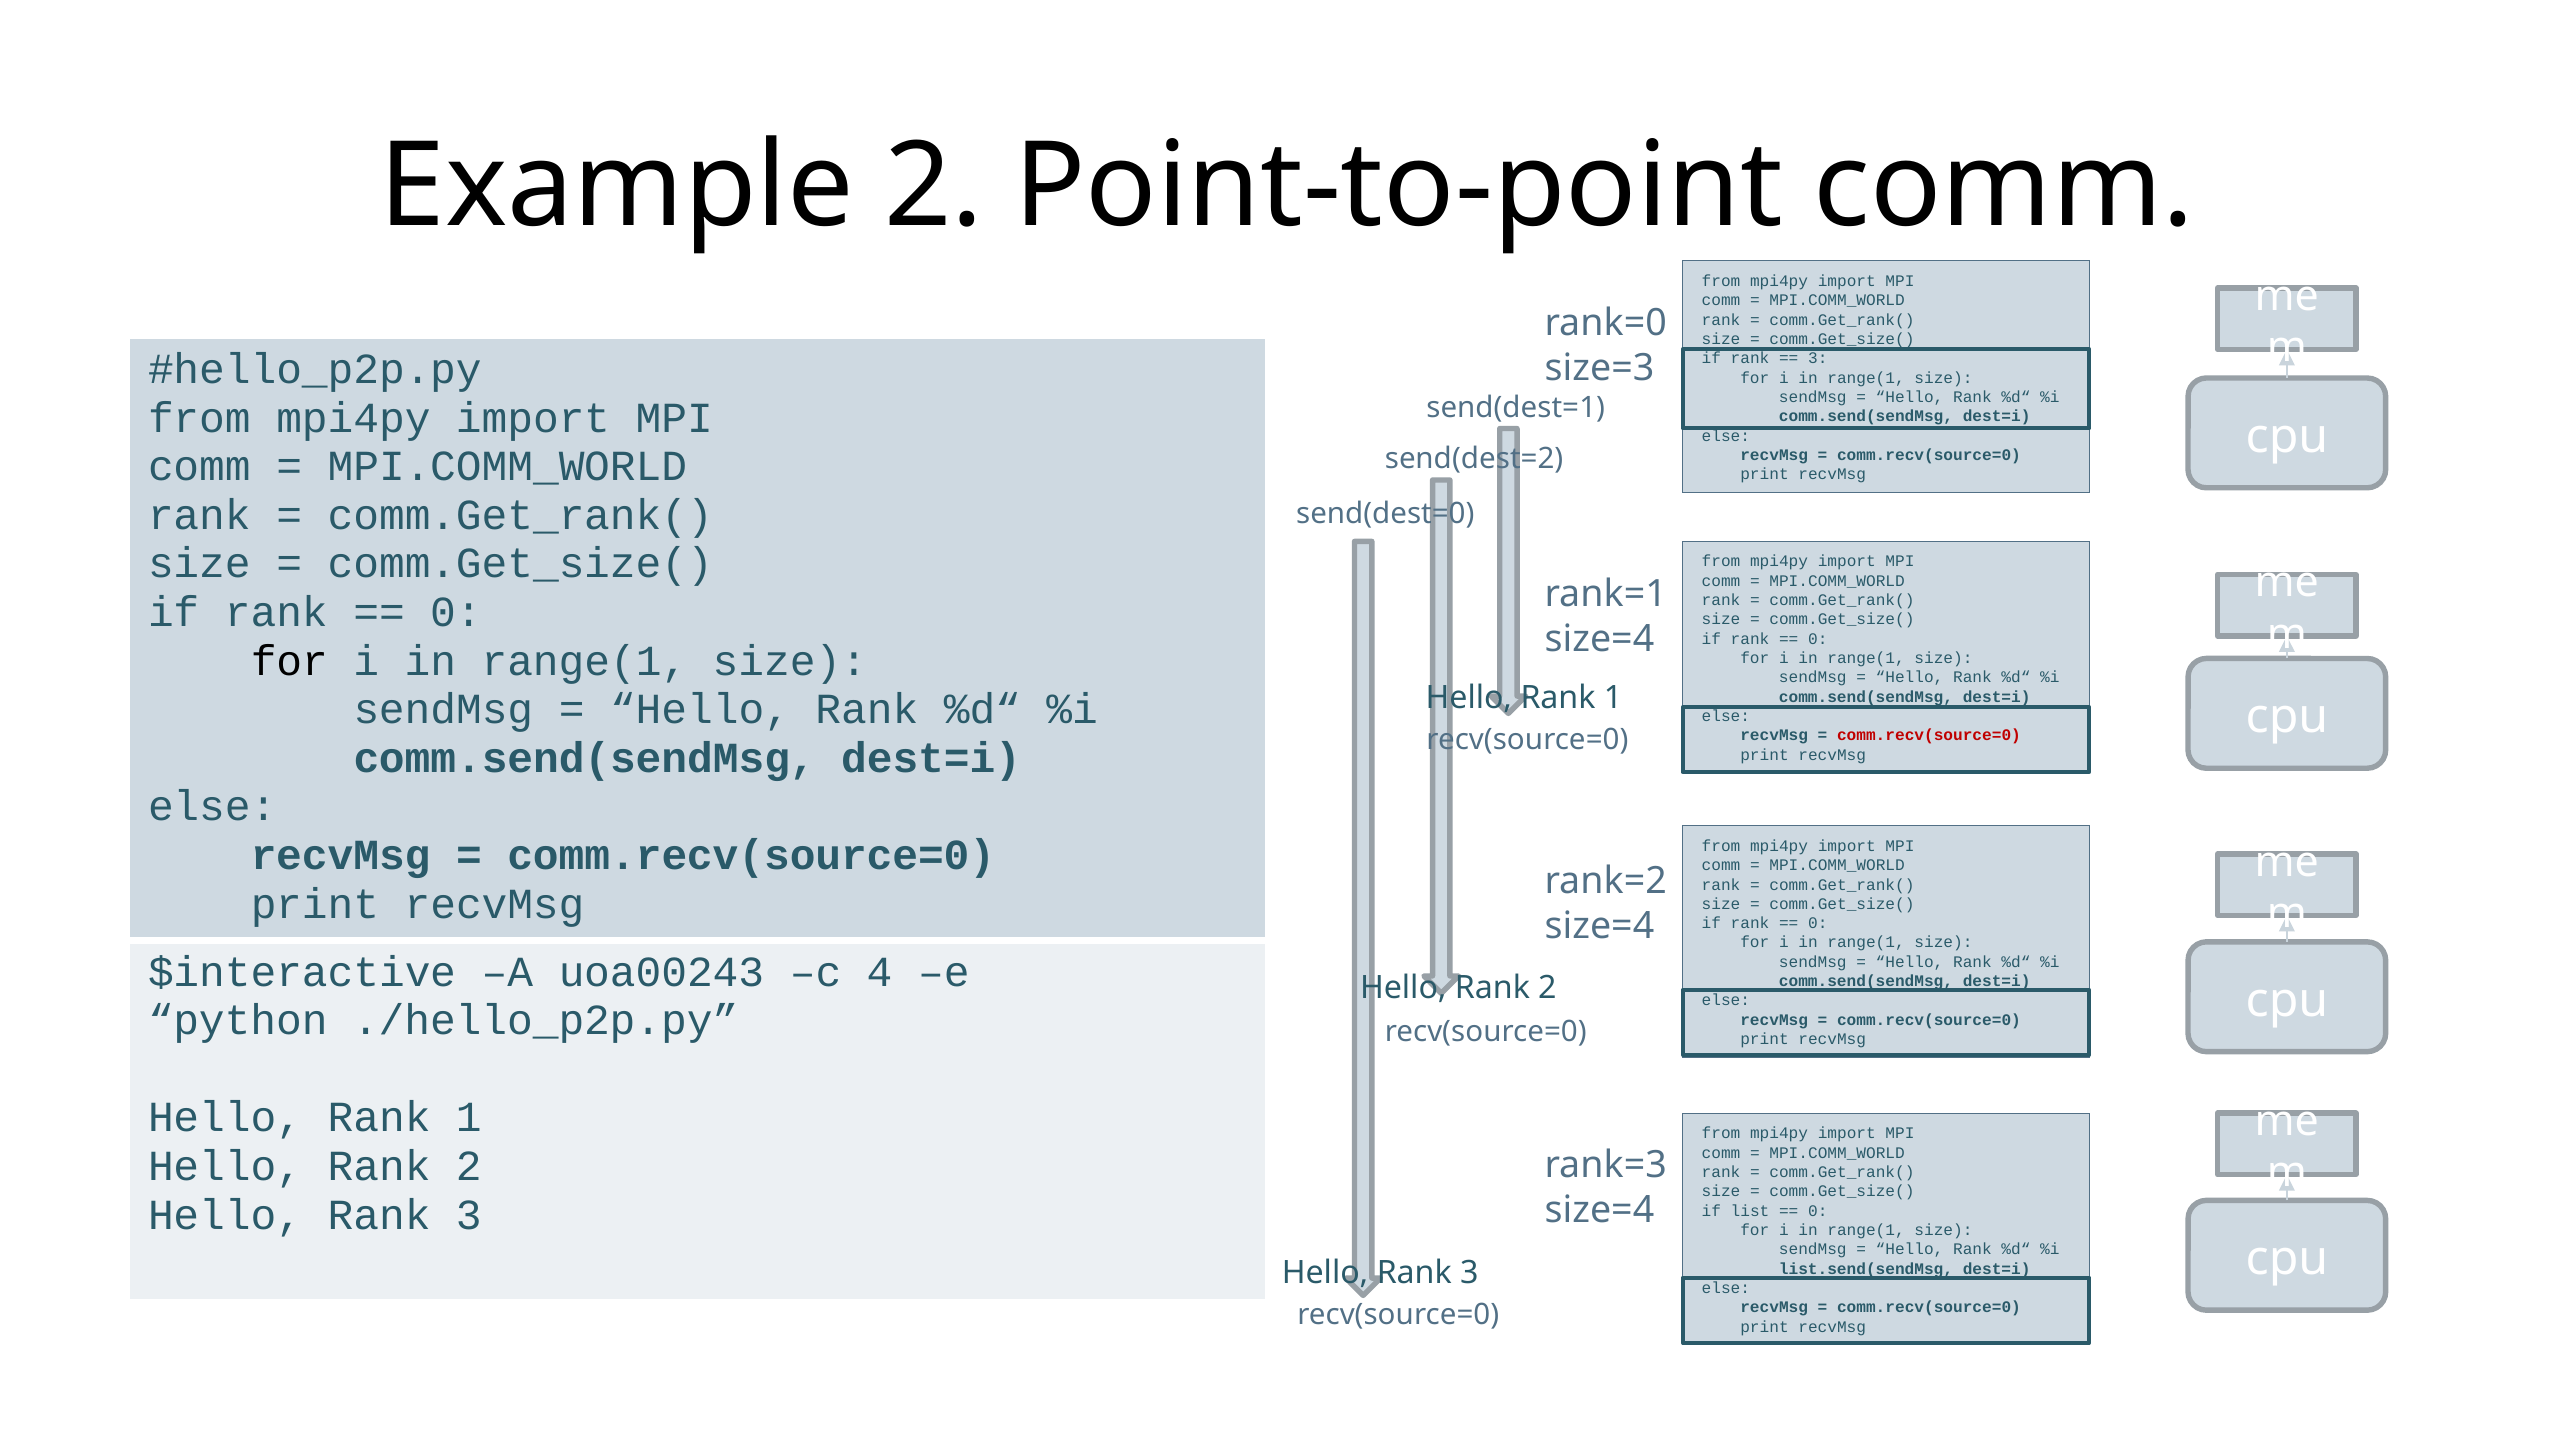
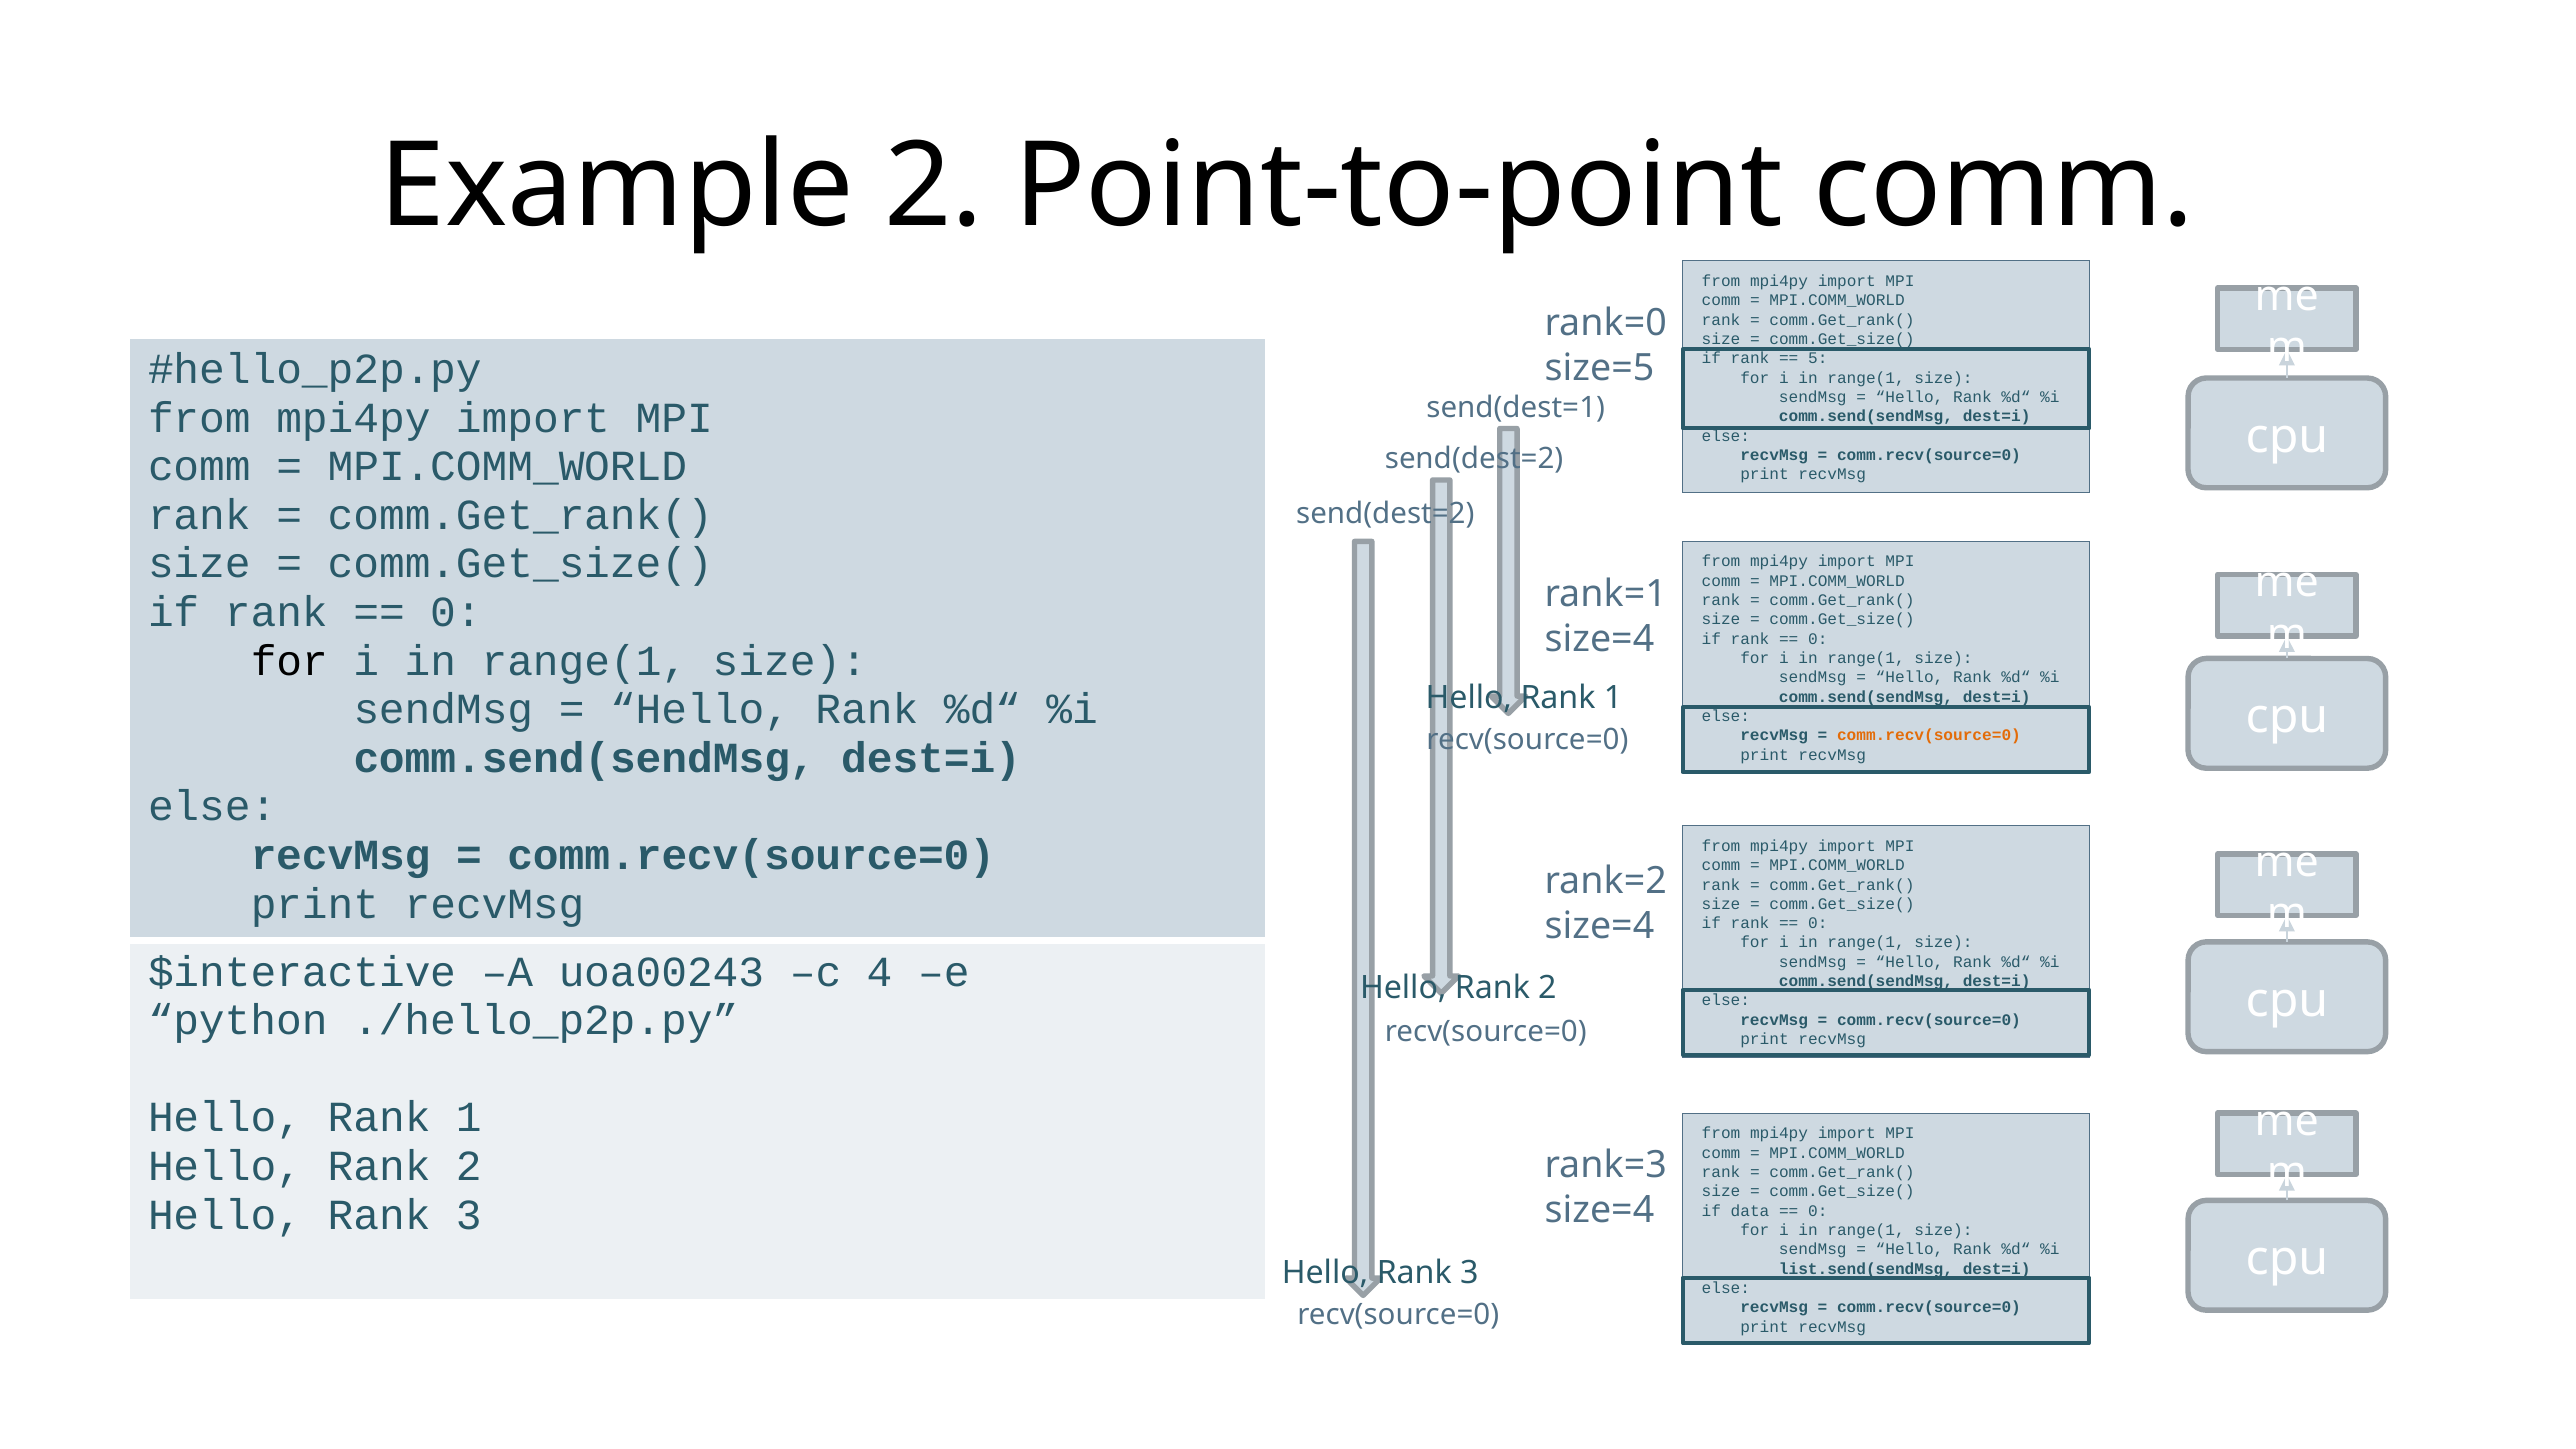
3: 3 -> 5 (1818, 358)
size=3: size=3 -> size=5 (1599, 368)
send(dest=0: send(dest=0 -> send(dest=2 (1385, 514)
comm.recv(source=0 colour: red -> orange (1929, 736)
list: list -> data (1750, 1211)
